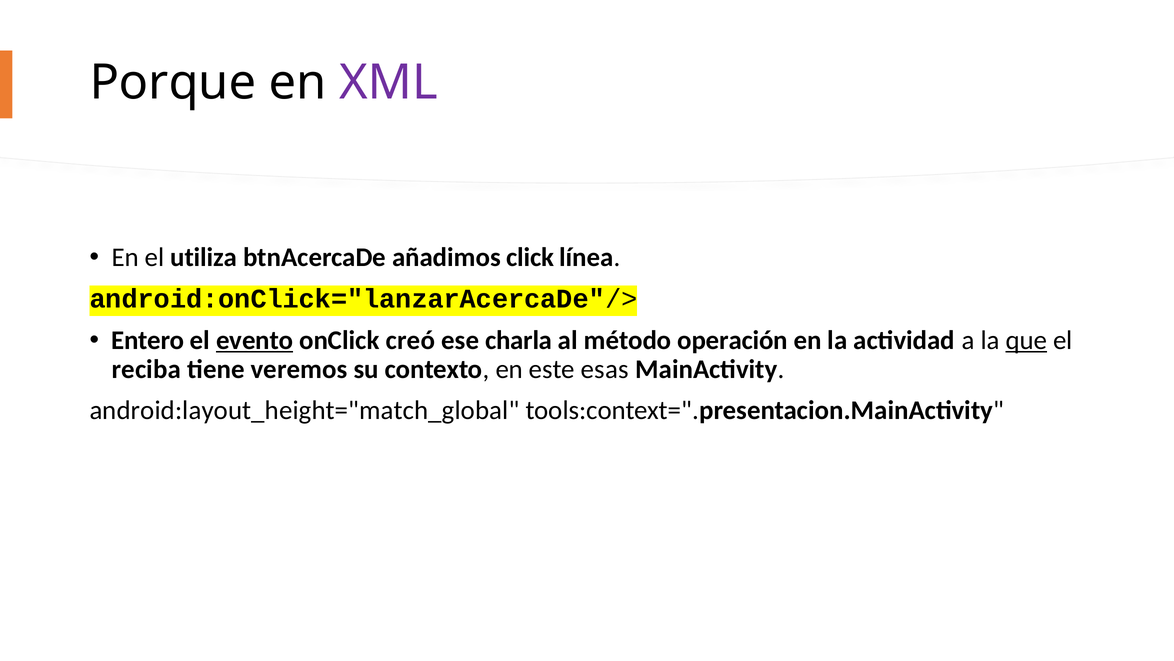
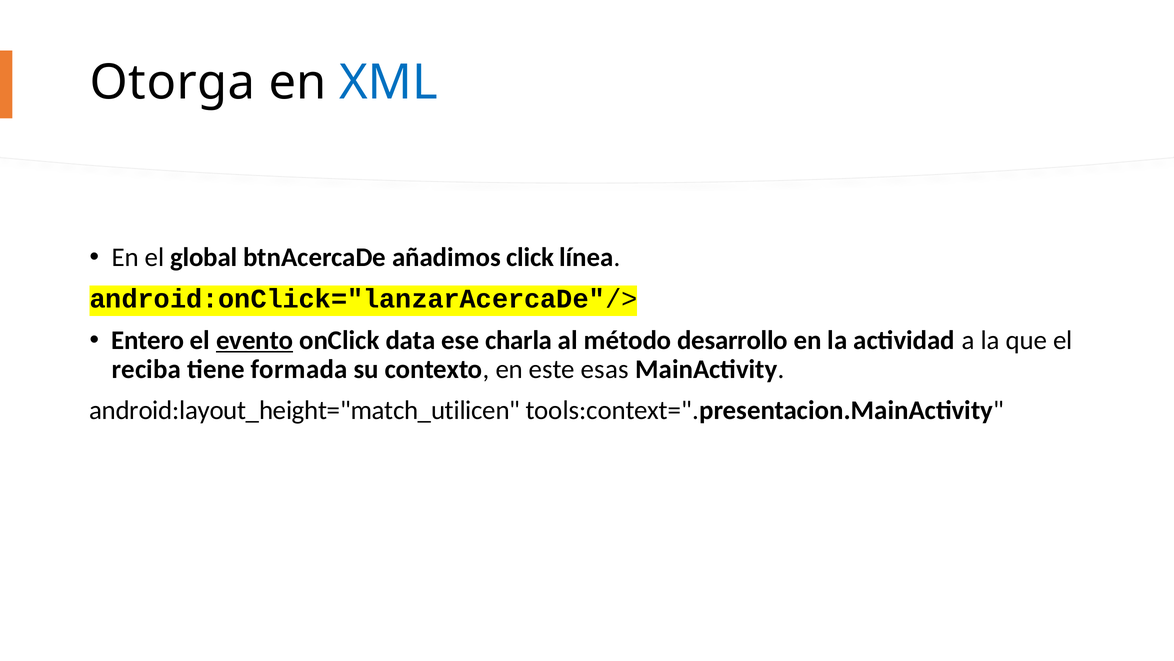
Porque: Porque -> Otorga (173, 83)
XML colour: purple -> blue (388, 83)
utiliza: utiliza -> global (204, 257)
creó: creó -> data (410, 340)
operación: operación -> desarrollo (733, 340)
que underline: present -> none (1026, 340)
veremos: veremos -> formada (299, 369)
android:layout_height="match_global: android:layout_height="match_global -> android:layout_height="match_utilicen (305, 410)
